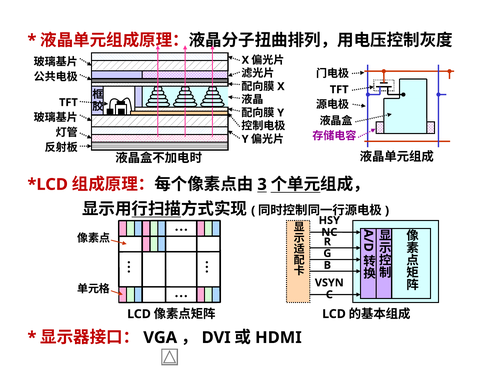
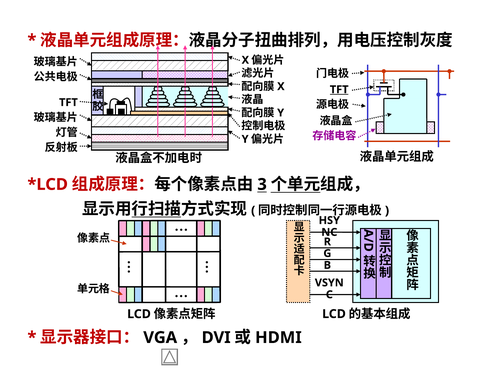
TFT underline: none -> present (339, 90)
